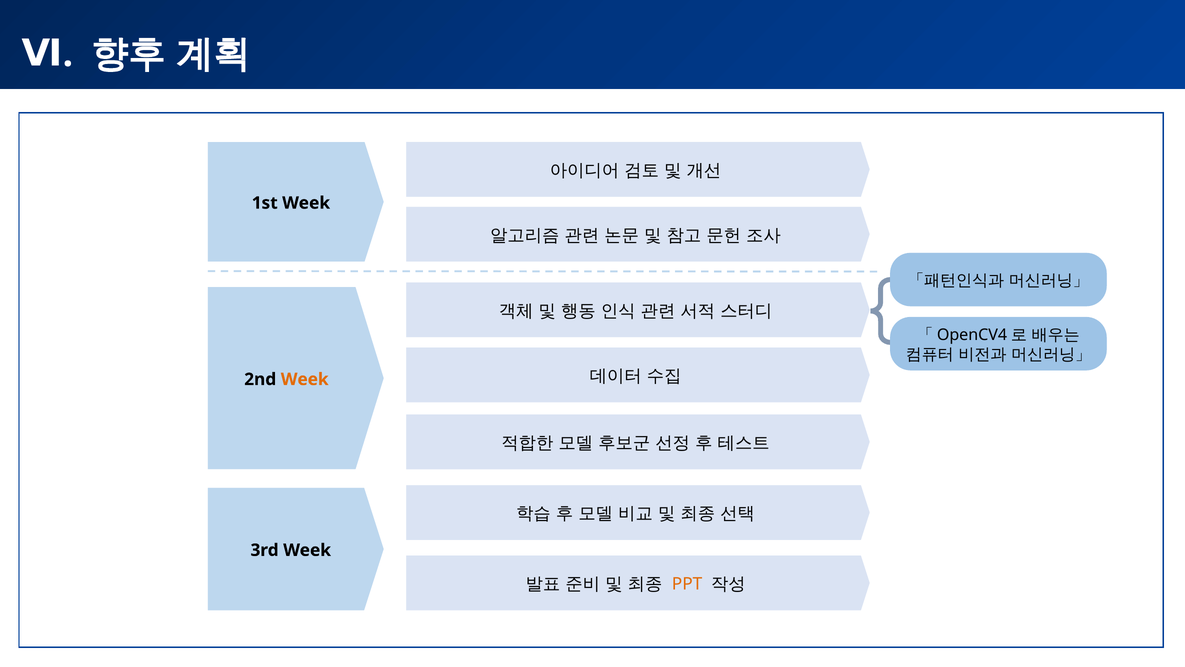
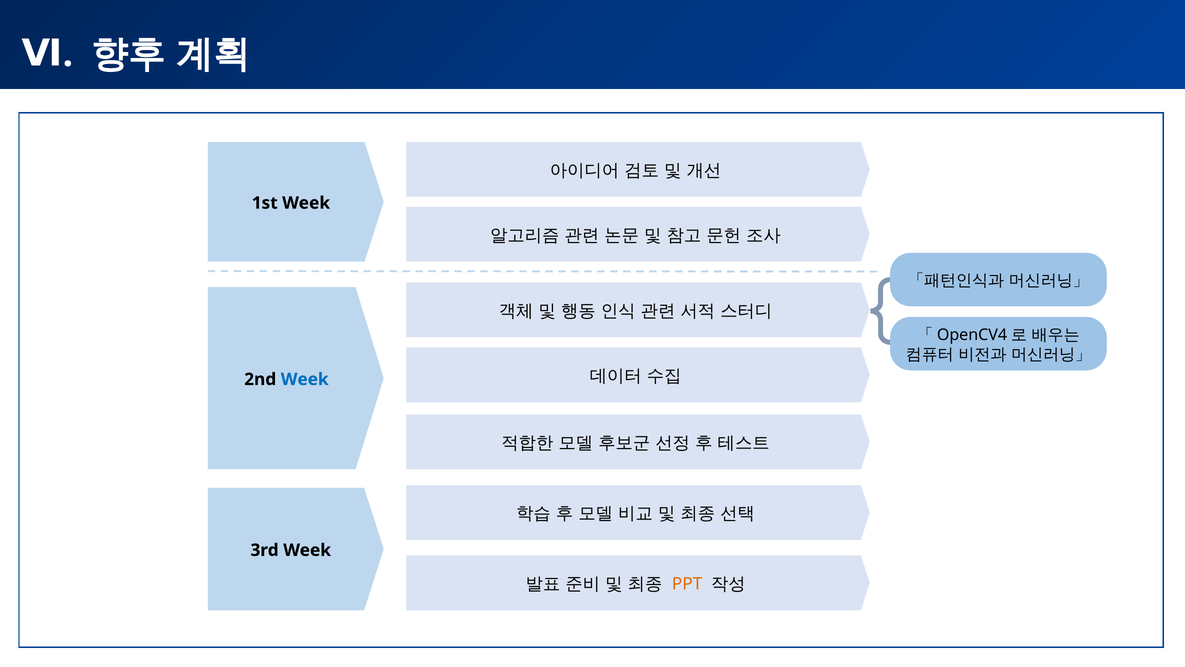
Week colour: orange -> blue (305, 379)
